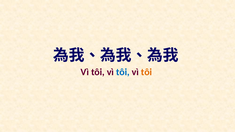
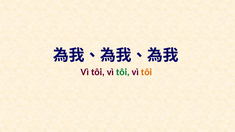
tôi colour: blue -> green (123, 72)
